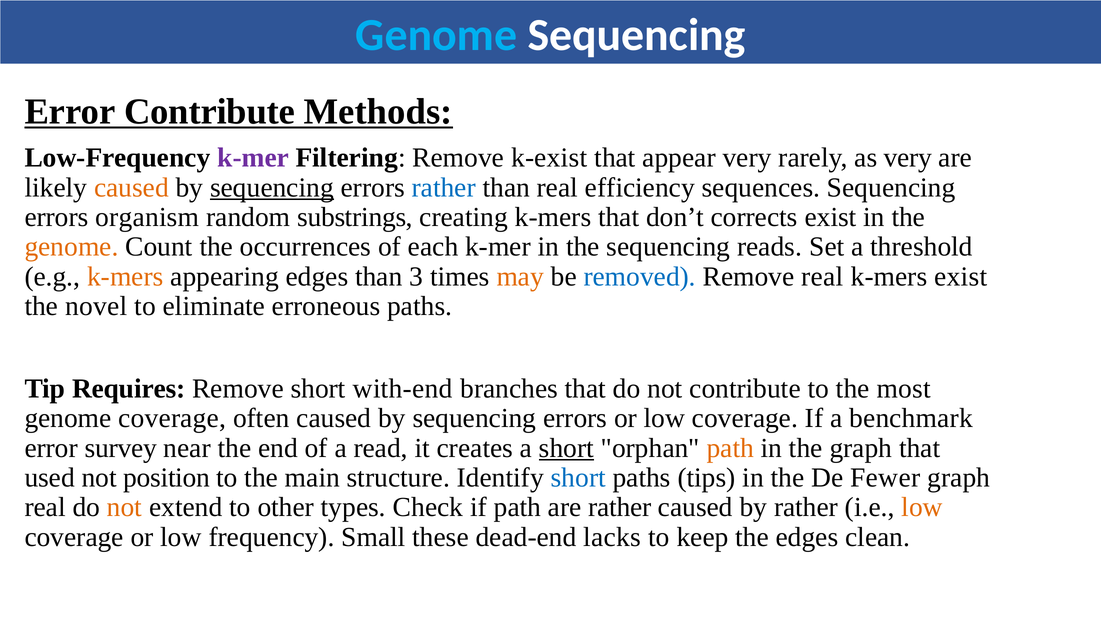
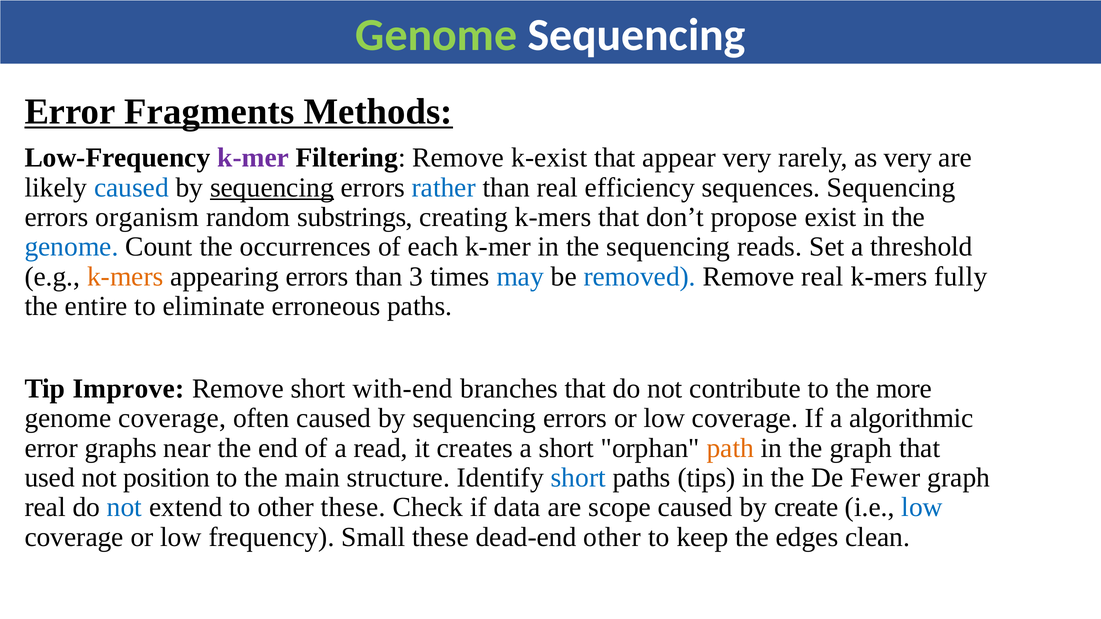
Genome colour: light blue -> light green (436, 35)
Error Contribute: Contribute -> Fragments (209, 112)
caused colour: orange -> blue (131, 188)
corrects: corrects -> propose (754, 217)
genome colour: orange -> blue (72, 247)
appearing edges: edges -> errors (317, 277)
may colour: orange -> blue (520, 277)
k-mers exist: exist -> fully (961, 277)
novel: novel -> entire (96, 306)
Requires: Requires -> Improve (128, 389)
most: most -> more (904, 389)
benchmark: benchmark -> algorithmic (911, 419)
survey: survey -> graphs (121, 448)
short underline: present -> none (566, 448)
not colour: orange -> blue (125, 508)
other types: types -> these (353, 508)
if path: path -> data (517, 508)
are rather: rather -> scope (620, 508)
by rather: rather -> create (806, 508)
low colour: orange -> blue (922, 508)
dead-end lacks: lacks -> other (612, 537)
